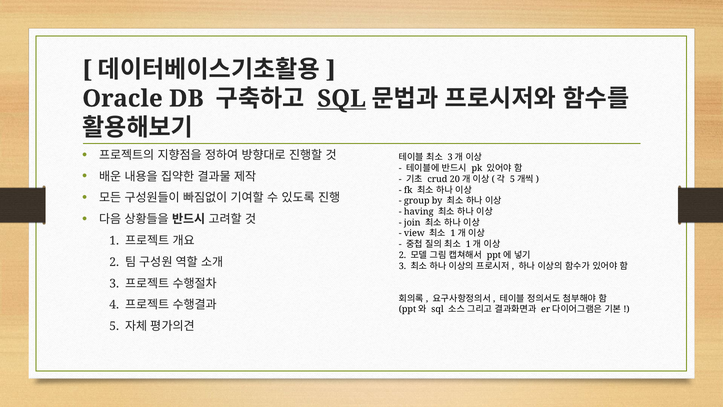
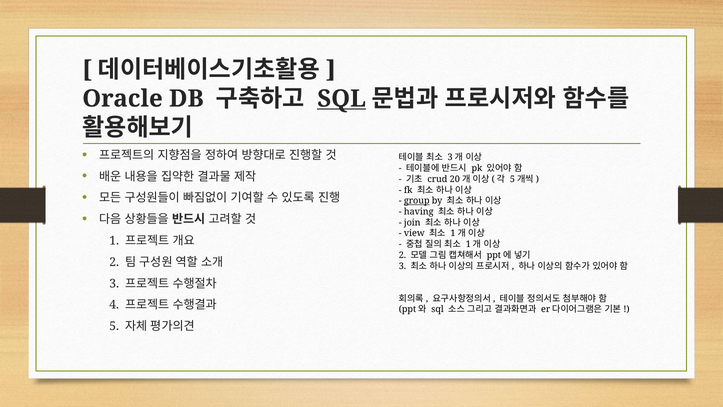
group underline: none -> present (417, 201)
